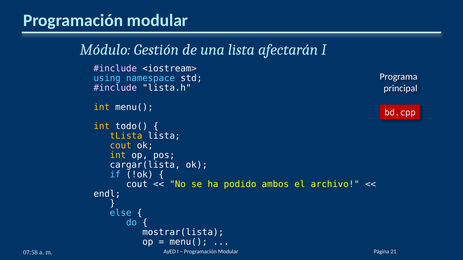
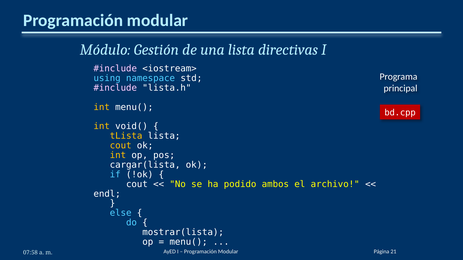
afectarán: afectarán -> directivas (288, 50)
todo(: todo( -> void( (131, 127)
